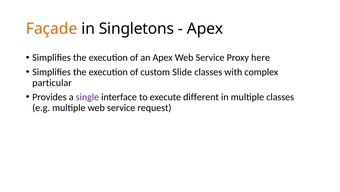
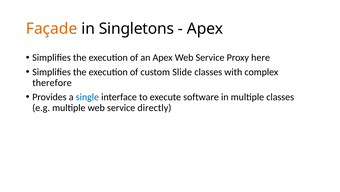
particular: particular -> therefore (52, 82)
single colour: purple -> blue (87, 97)
different: different -> software (201, 97)
request: request -> directly (154, 107)
